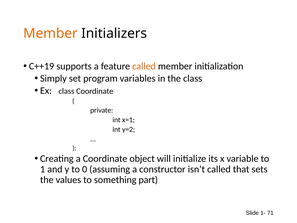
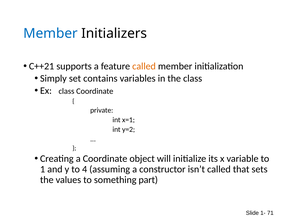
Member colour: orange -> blue (51, 33)
C++19: C++19 -> C++21 (42, 66)
program: program -> contains (100, 78)
0: 0 -> 4 (85, 169)
